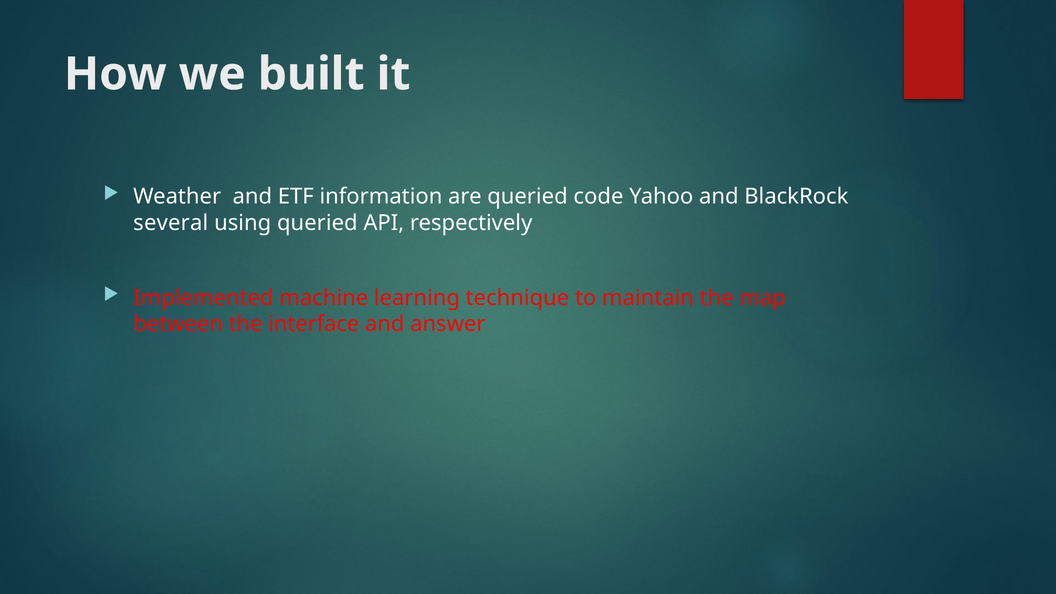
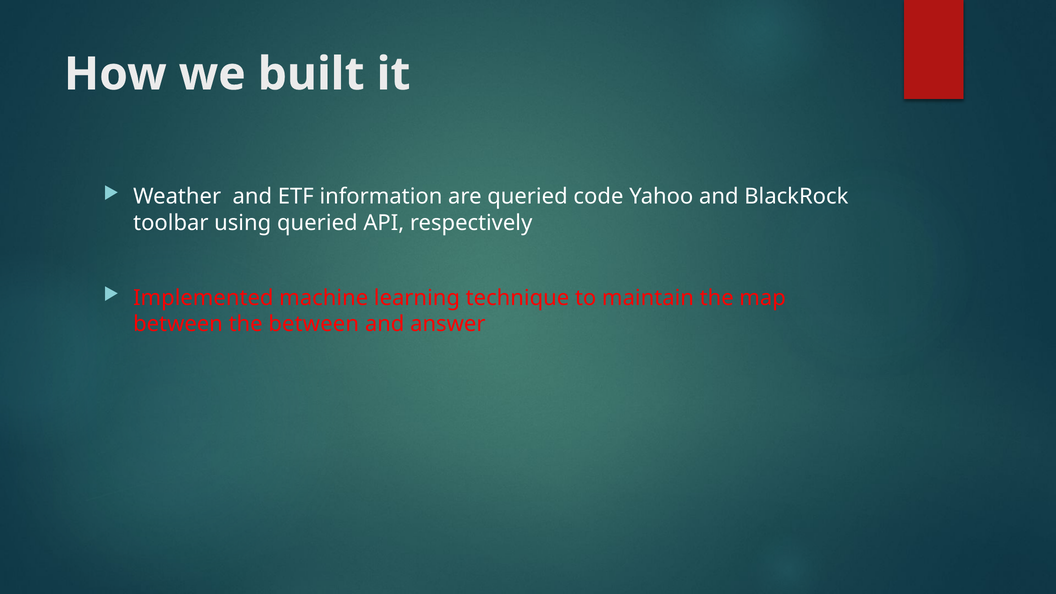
several: several -> toolbar (171, 223)
the interface: interface -> between (314, 324)
